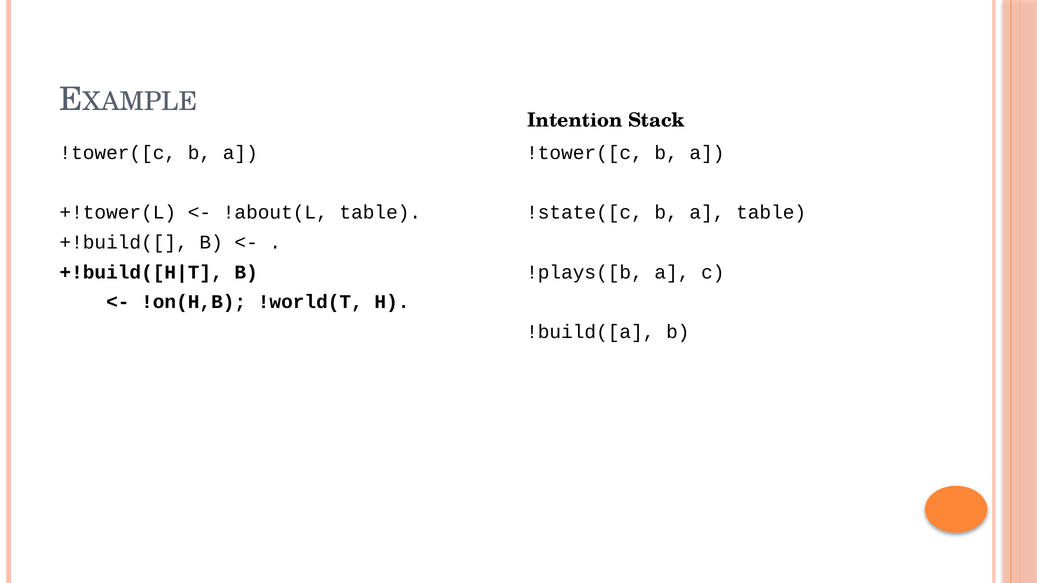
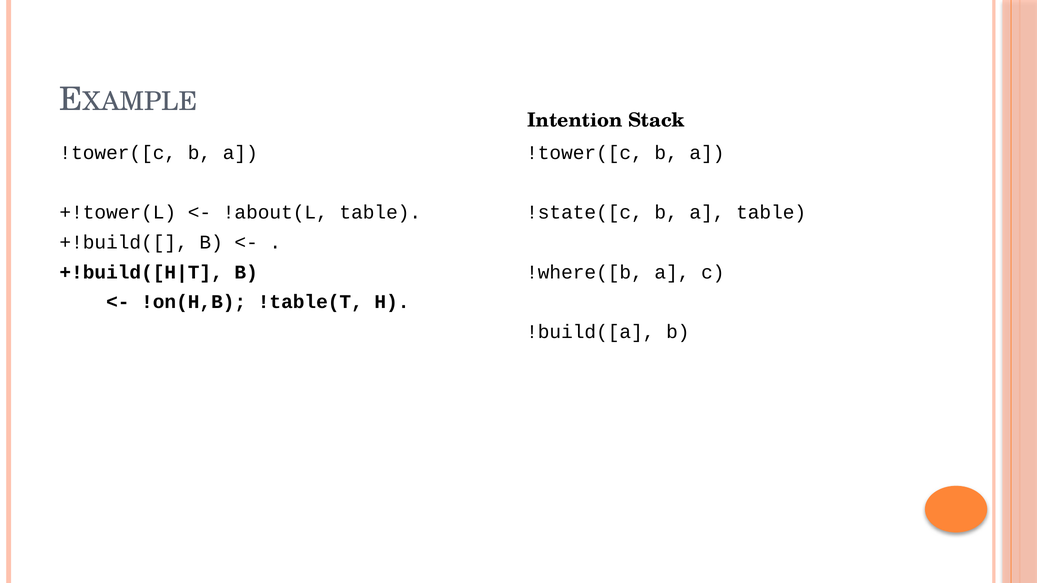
!plays([b: !plays([b -> !where([b (584, 272)
!world(T: !world(T -> !table(T (310, 302)
